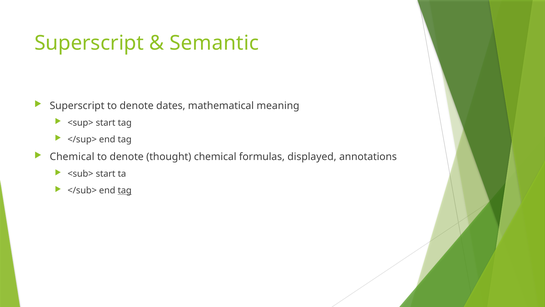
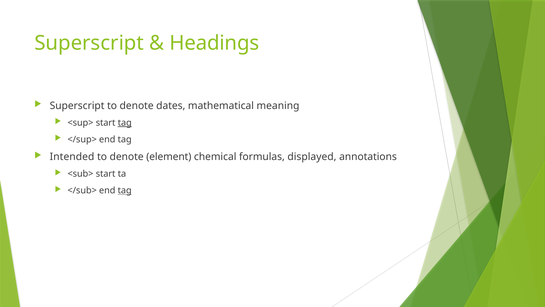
Semantic: Semantic -> Headings (214, 43)
tag underline: none -> present (125, 123)
Chemical: Chemical -> Intended (72, 157)
thought: thought -> element (169, 157)
